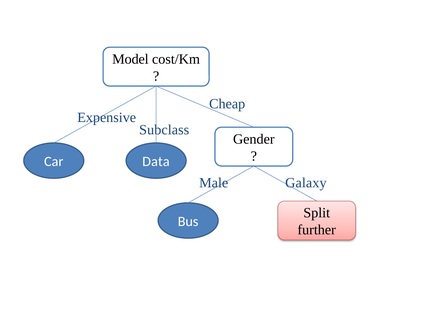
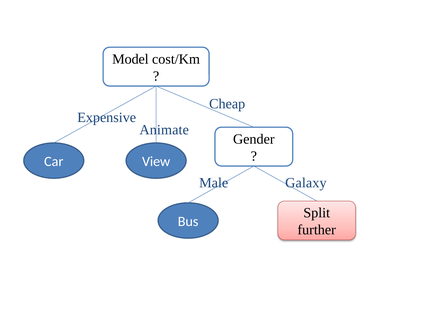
Subclass: Subclass -> Animate (164, 130)
Data: Data -> View (156, 162)
